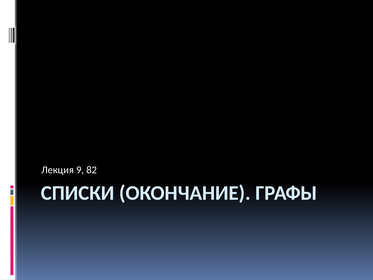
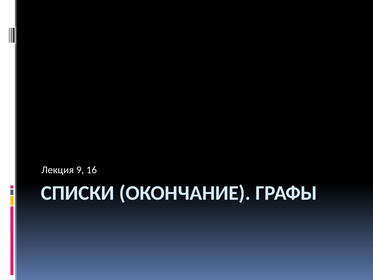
82: 82 -> 16 (92, 170)
